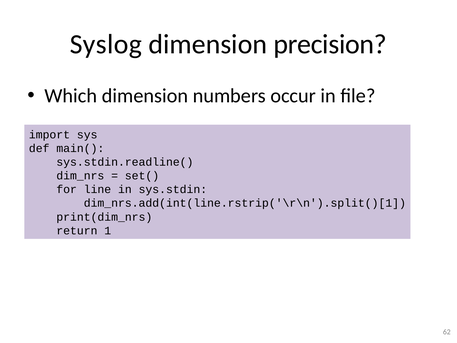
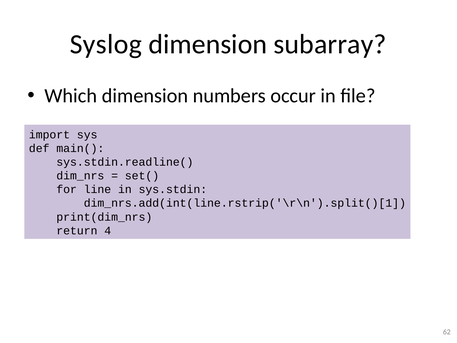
precision: precision -> subarray (330, 44)
1: 1 -> 4 (108, 230)
